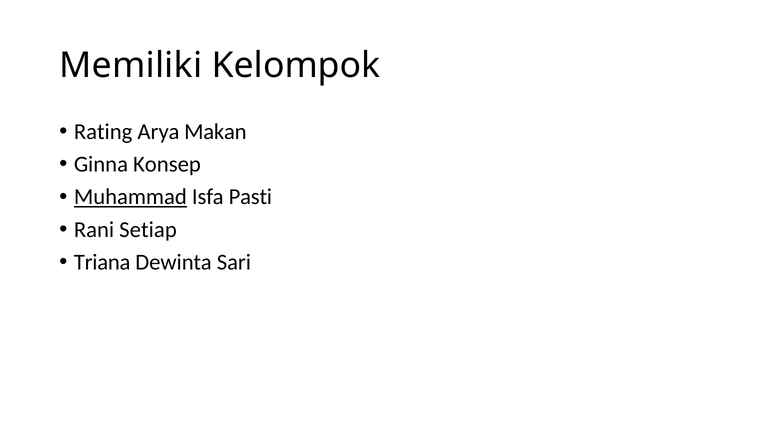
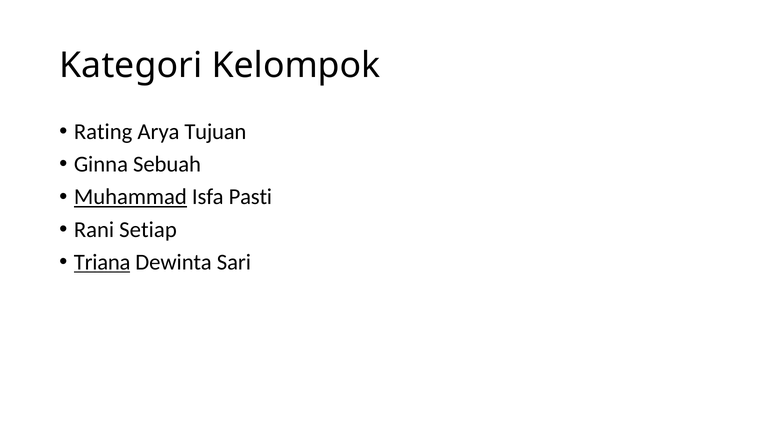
Memiliki: Memiliki -> Kategori (131, 65)
Makan: Makan -> Tujuan (215, 132)
Konsep: Konsep -> Sebuah (167, 164)
Triana underline: none -> present (102, 262)
